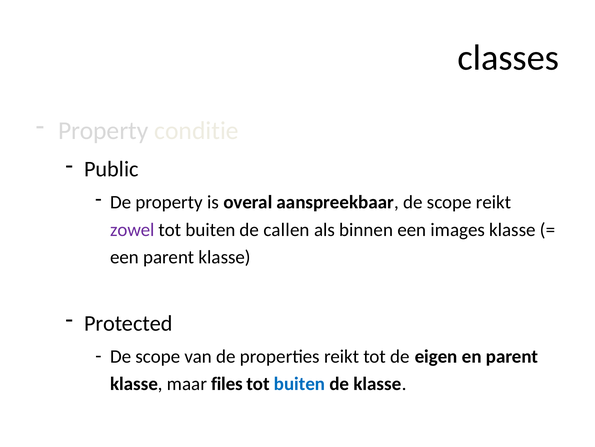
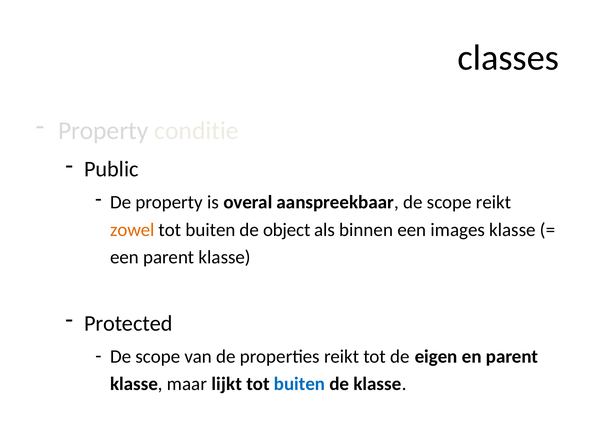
zowel colour: purple -> orange (132, 229)
callen: callen -> object (287, 229)
files: files -> lijkt (227, 383)
